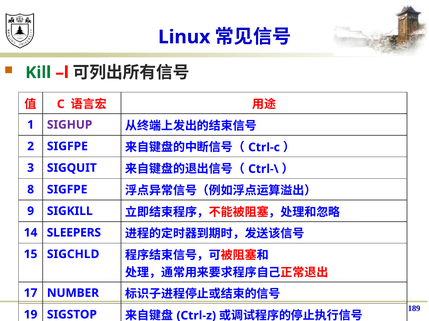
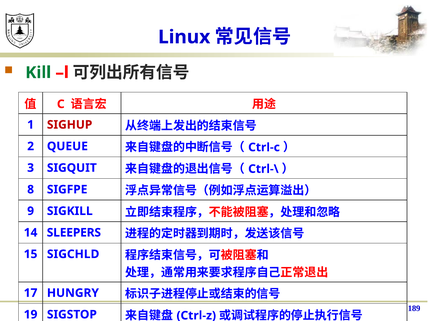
SIGHUP colour: purple -> red (70, 125)
2 SIGFPE: SIGFPE -> QUEUE (67, 147)
NUMBER: NUMBER -> HUNGRY (73, 294)
